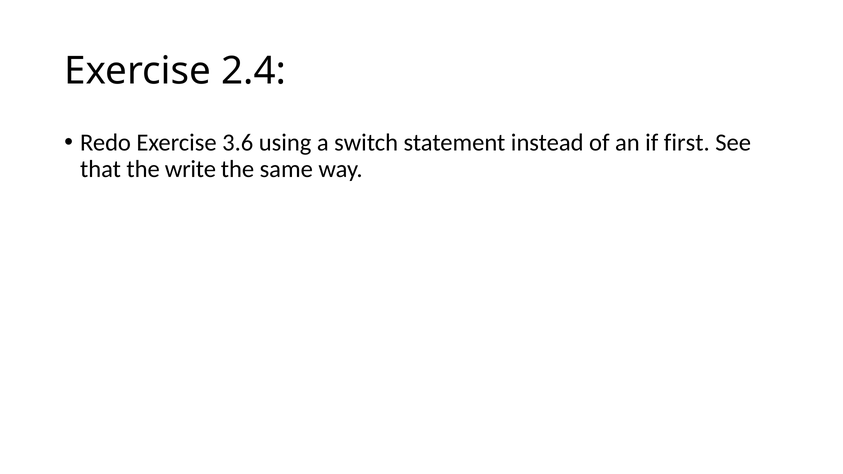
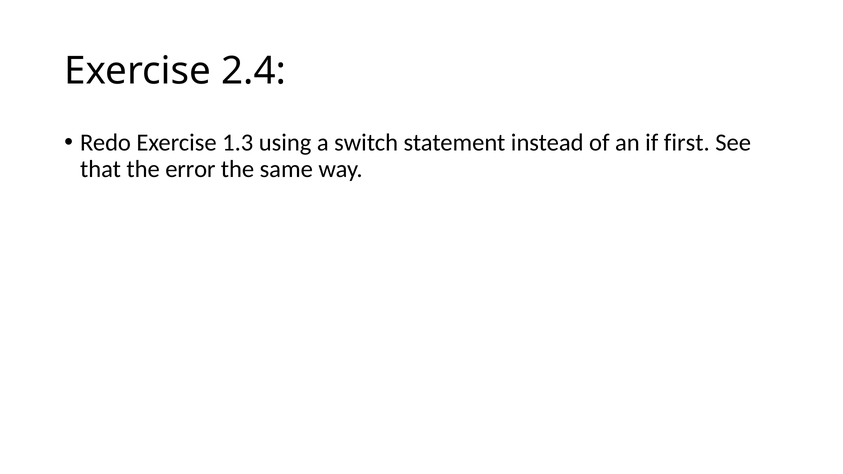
3.6: 3.6 -> 1.3 (238, 143)
write: write -> error (190, 169)
